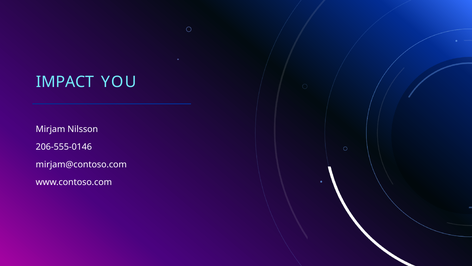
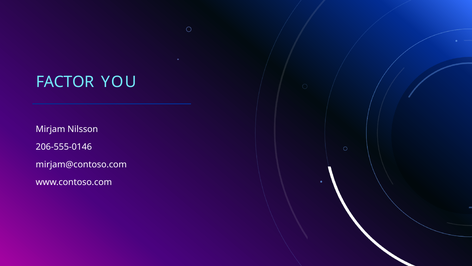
IMPACT: IMPACT -> FACTOR (65, 82)
